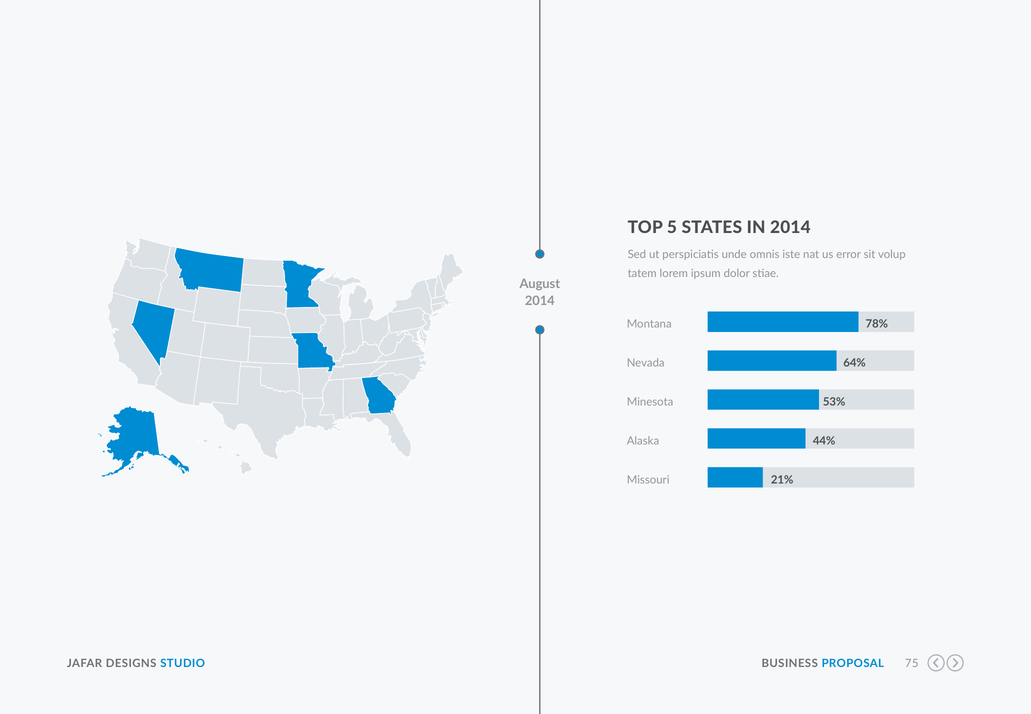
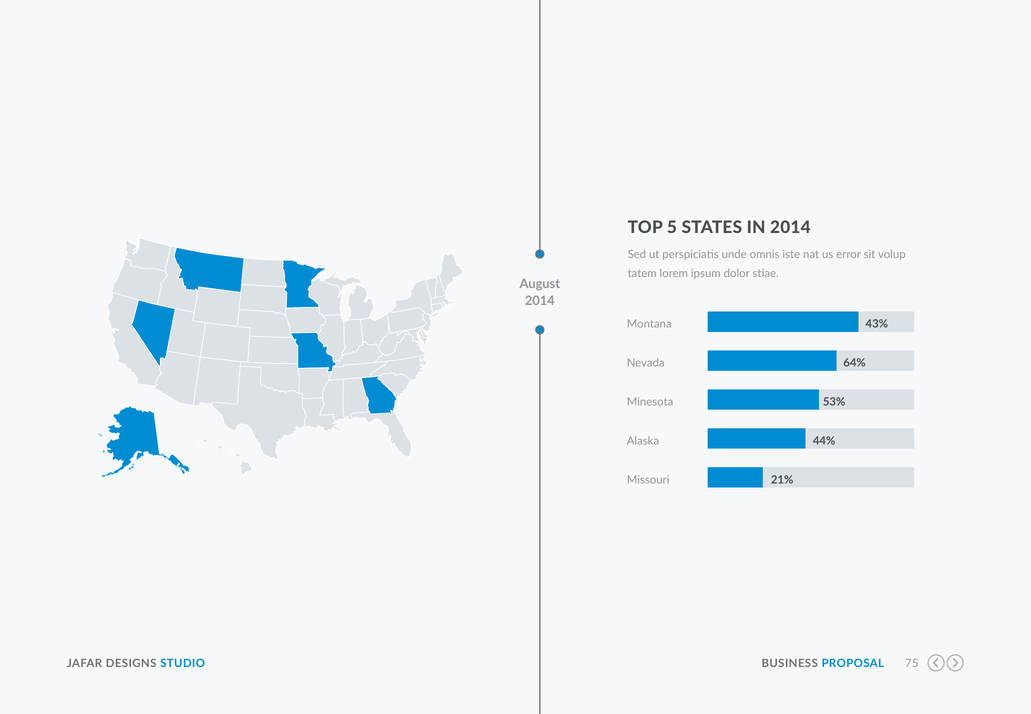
78%: 78% -> 43% (877, 324)
